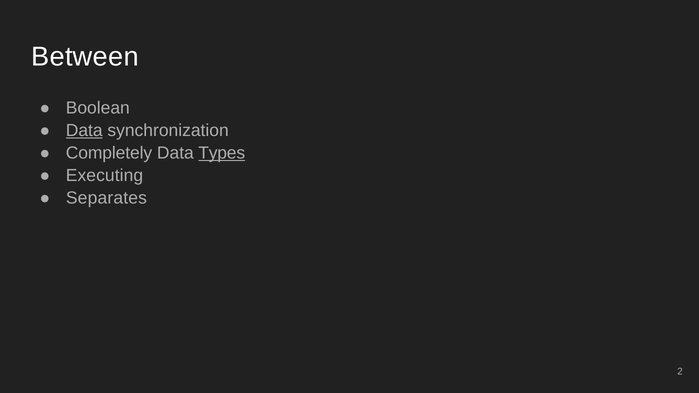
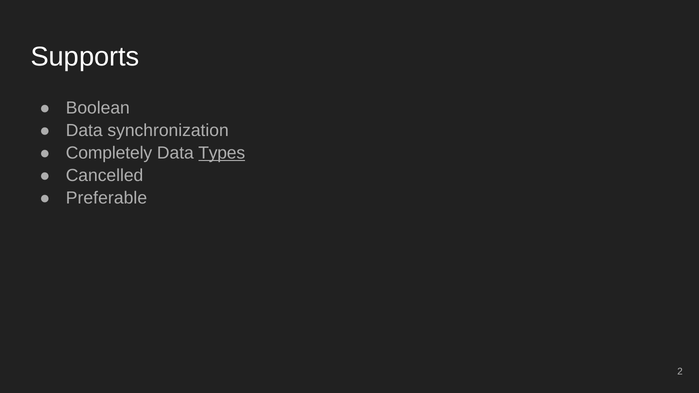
Between: Between -> Supports (85, 57)
Data underline: present -> none (84, 131)
Executing: Executing -> Cancelled (105, 176)
Separates: Separates -> Preferable (106, 198)
